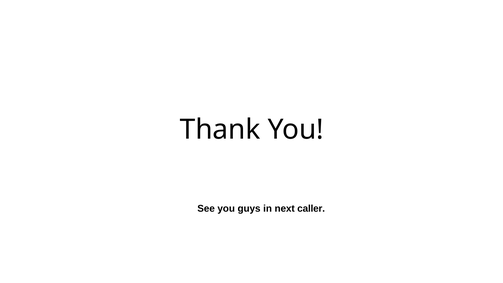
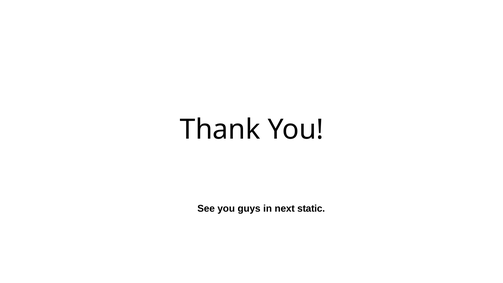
caller: caller -> static (311, 209)
